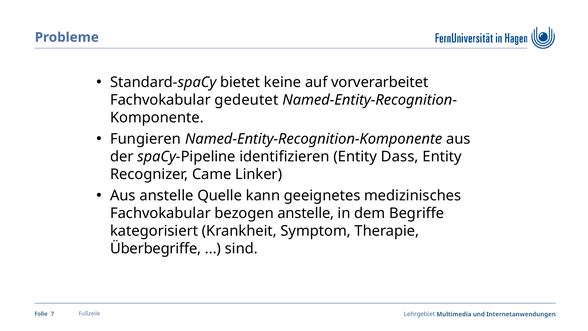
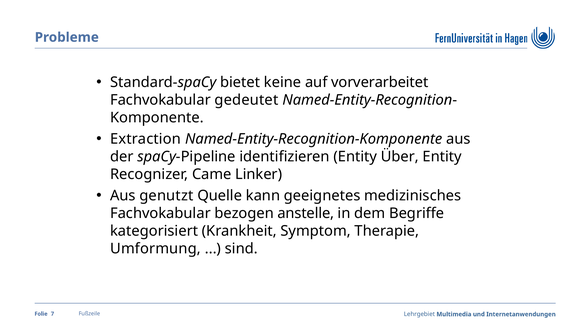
Fungieren: Fungieren -> Extraction (146, 139)
Dass: Dass -> Über (400, 157)
Aus anstelle: anstelle -> genutzt (166, 196)
Überbegriffe: Überbegriffe -> Umformung (155, 249)
